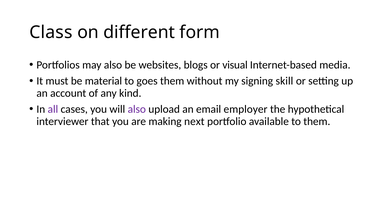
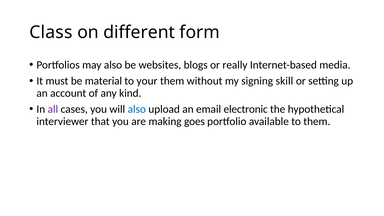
visual: visual -> really (235, 65)
goes: goes -> your (147, 81)
also colour: purple -> blue (137, 109)
employer: employer -> electronic (246, 109)
next: next -> goes (194, 121)
